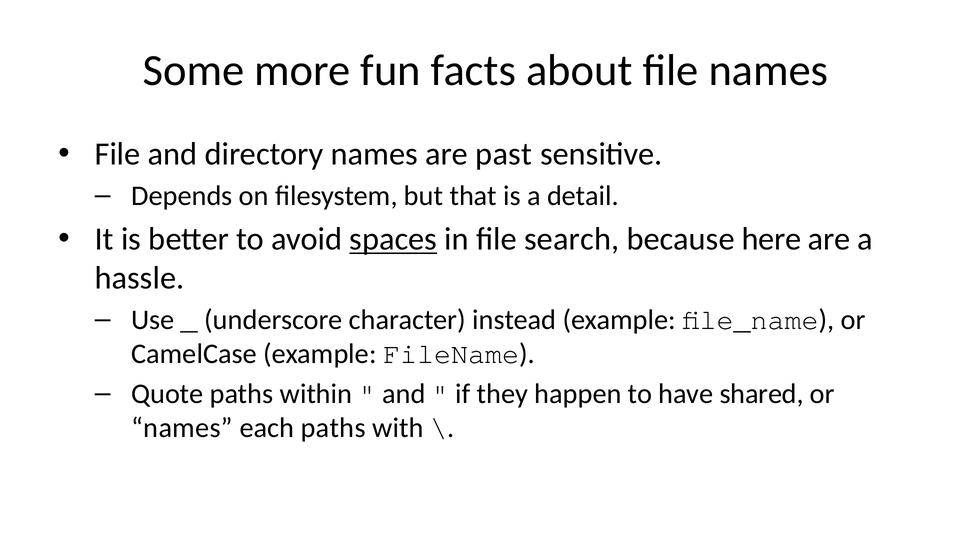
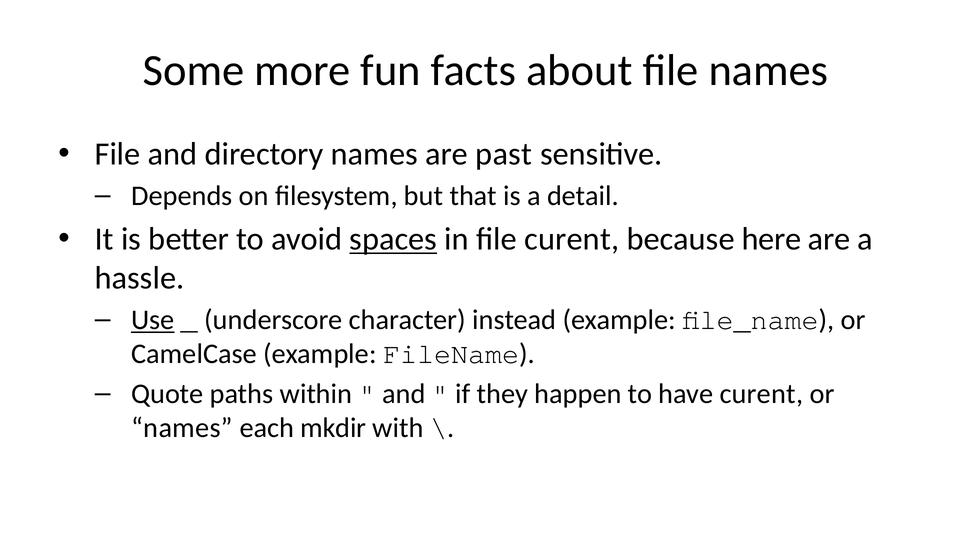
file search: search -> curent (572, 239)
Use underline: none -> present (153, 320)
have shared: shared -> curent (761, 394)
each paths: paths -> mkdir (333, 428)
